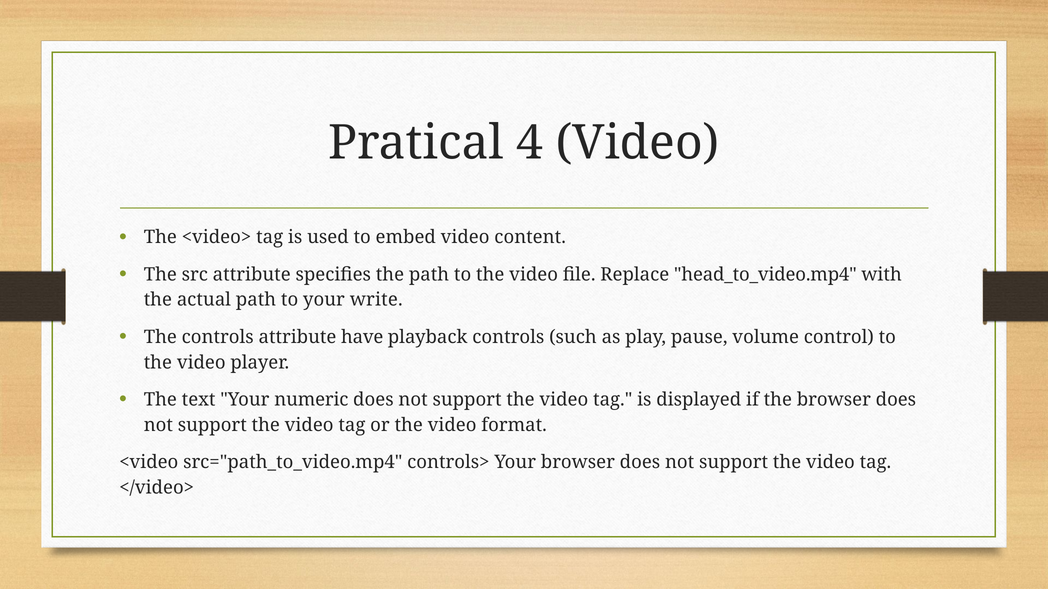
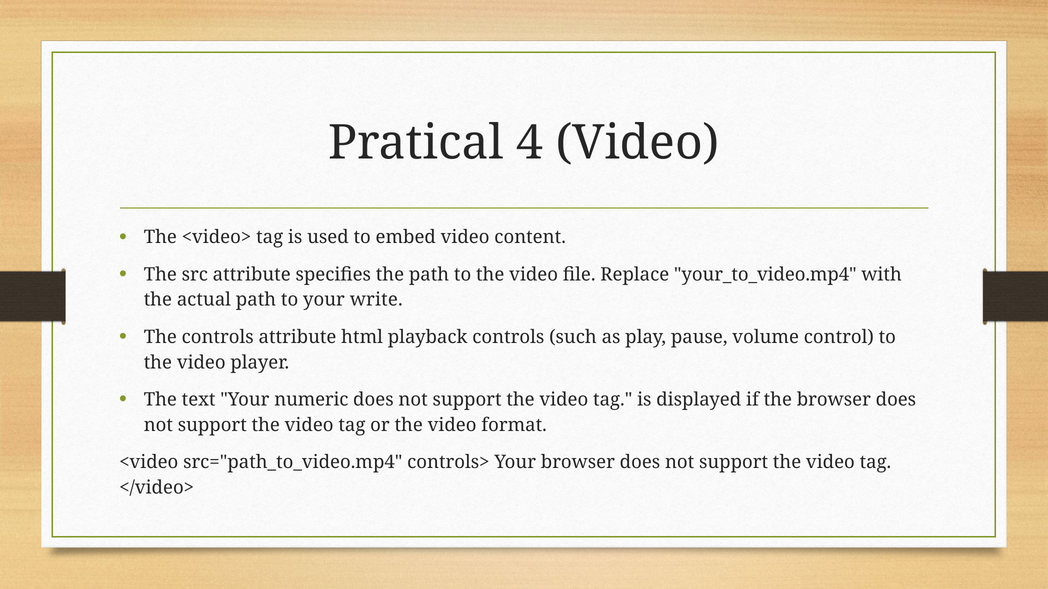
head_to_video.mp4: head_to_video.mp4 -> your_to_video.mp4 (765, 275)
have: have -> html (362, 337)
